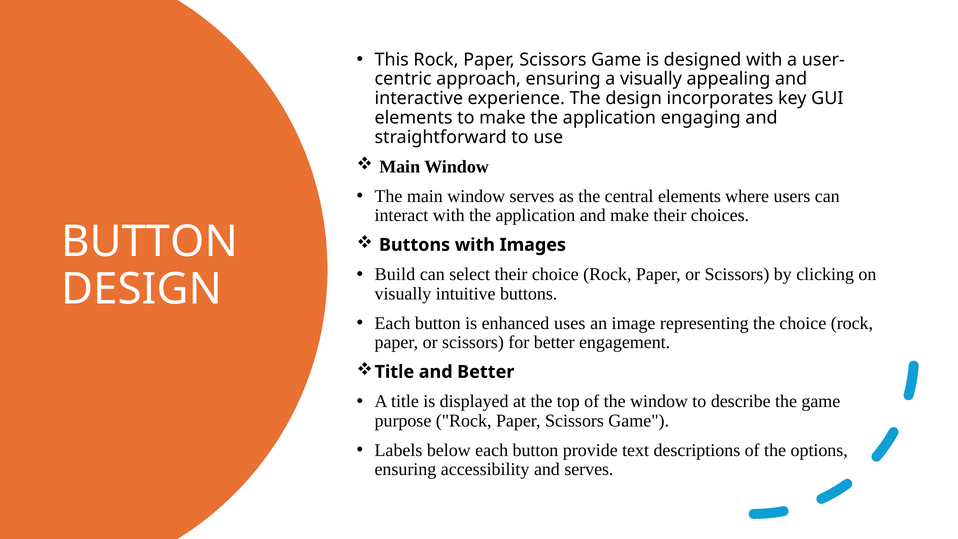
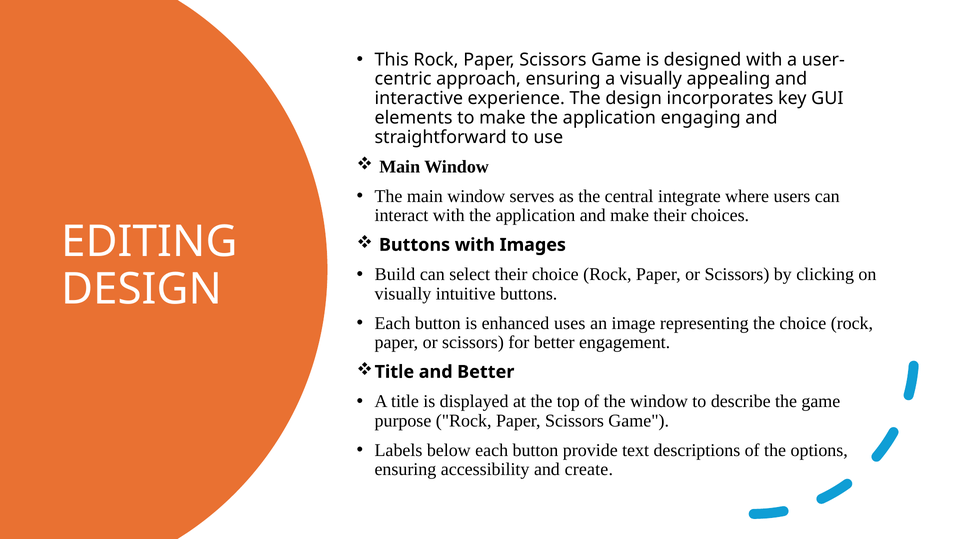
central elements: elements -> integrate (689, 196)
BUTTON: BUTTON -> EDITING (149, 242)
and serves: serves -> create (589, 469)
